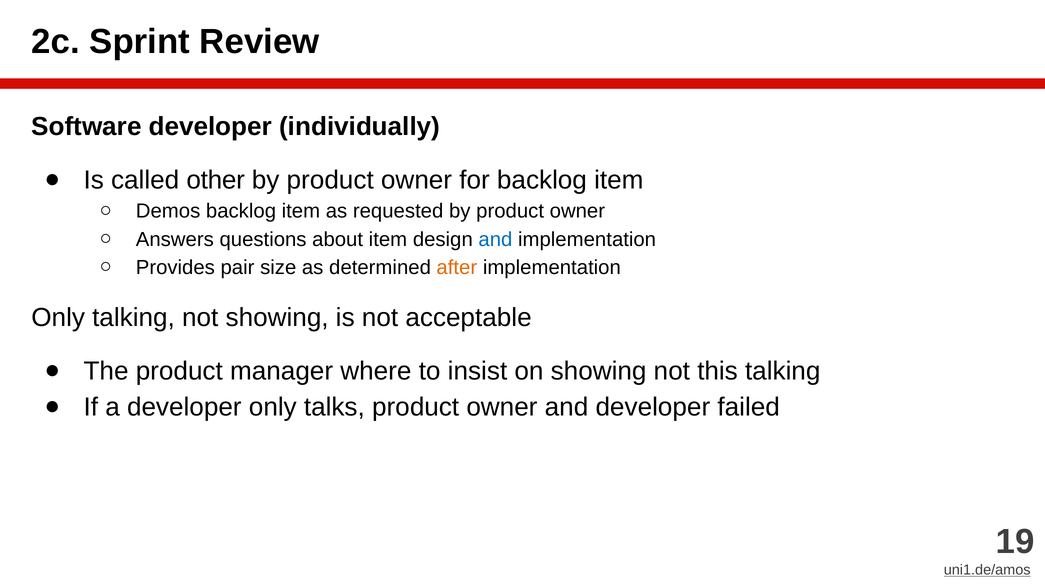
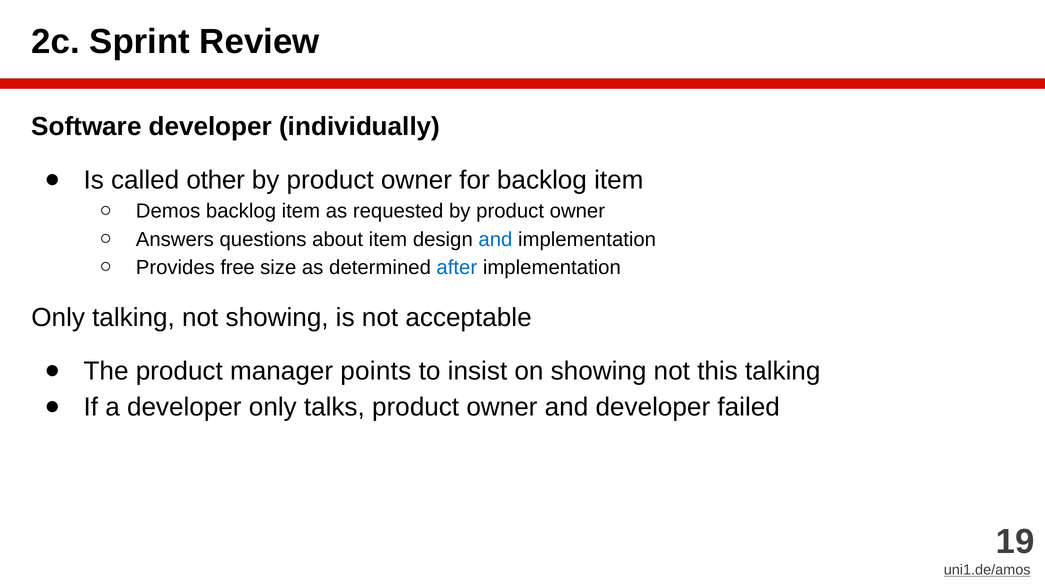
pair: pair -> free (238, 267)
after colour: orange -> blue (457, 267)
where: where -> points (376, 371)
